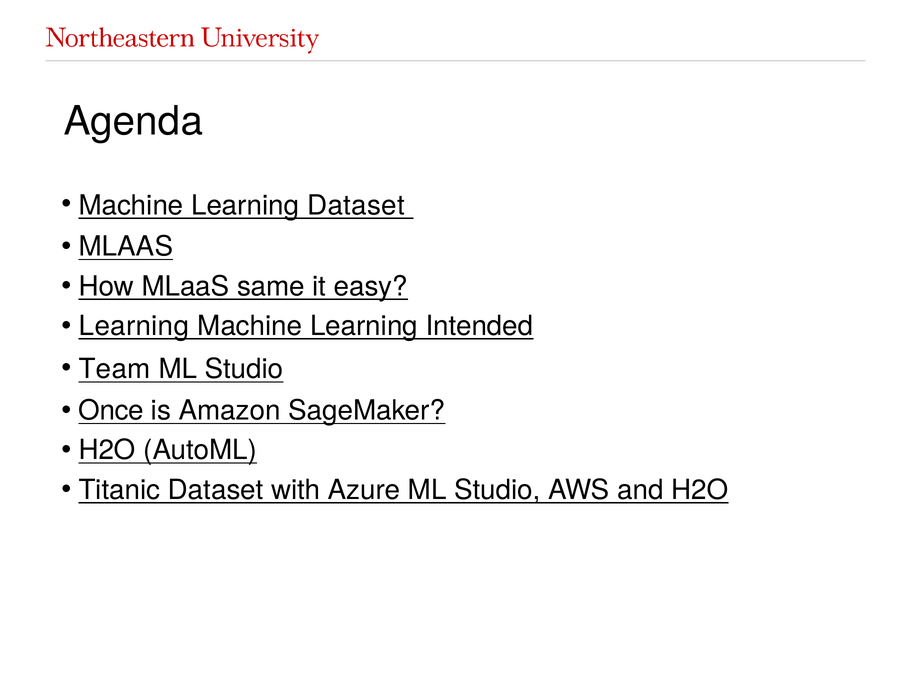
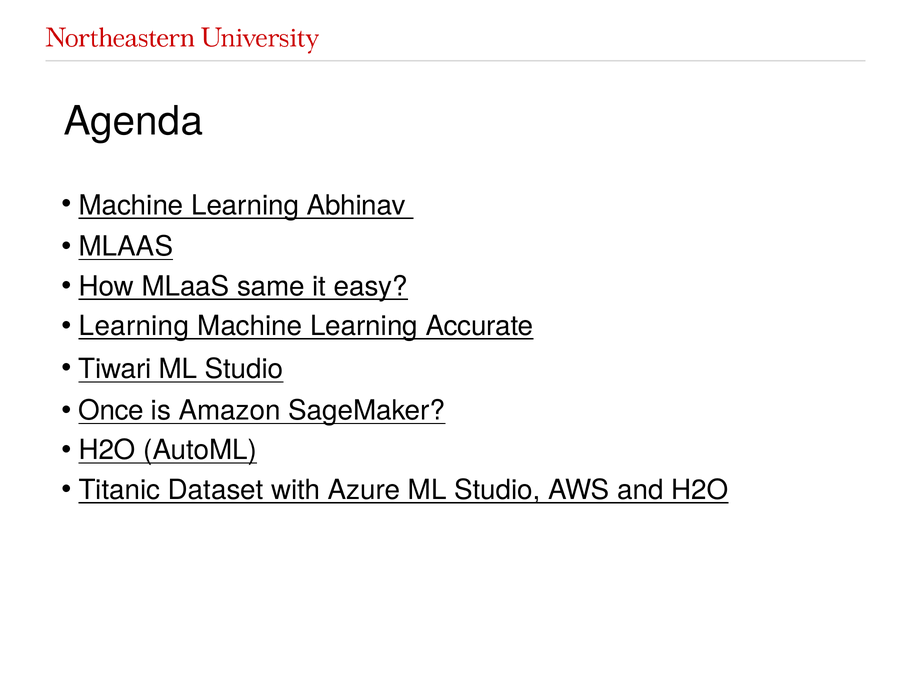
Learning Dataset: Dataset -> Abhinav (356, 205)
Intended: Intended -> Accurate (479, 326)
Team: Team -> Tiwari (115, 369)
